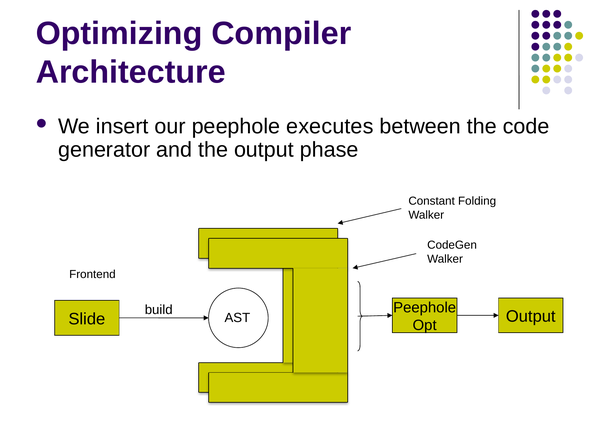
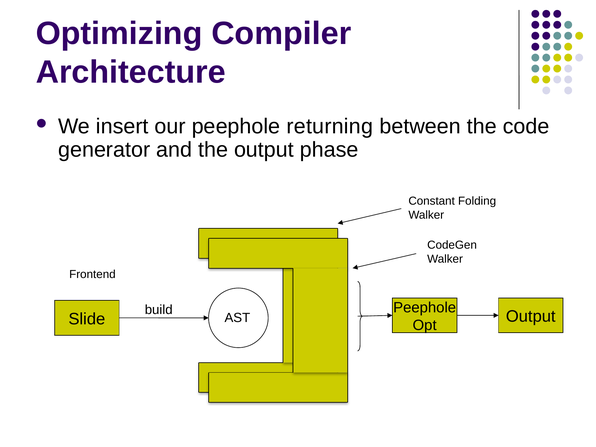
executes: executes -> returning (330, 127)
